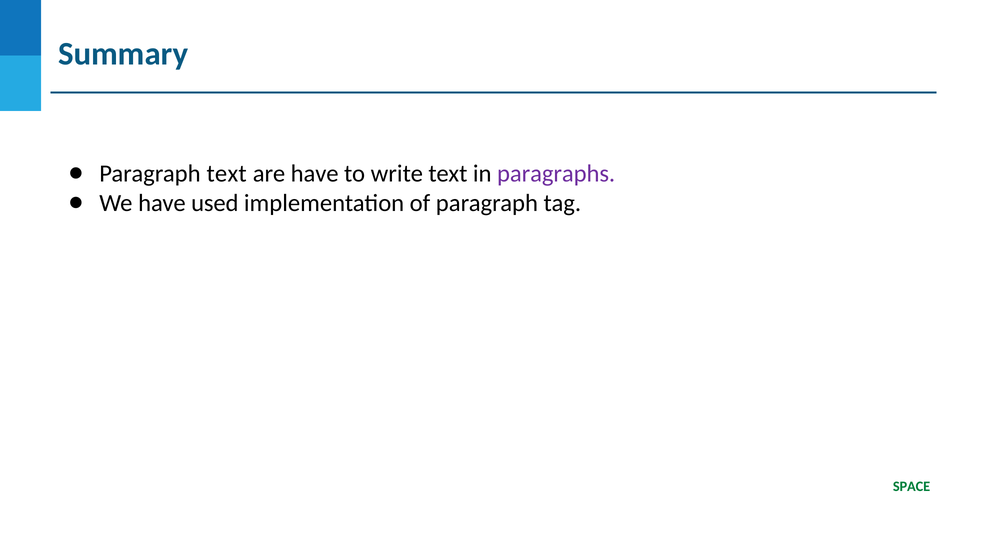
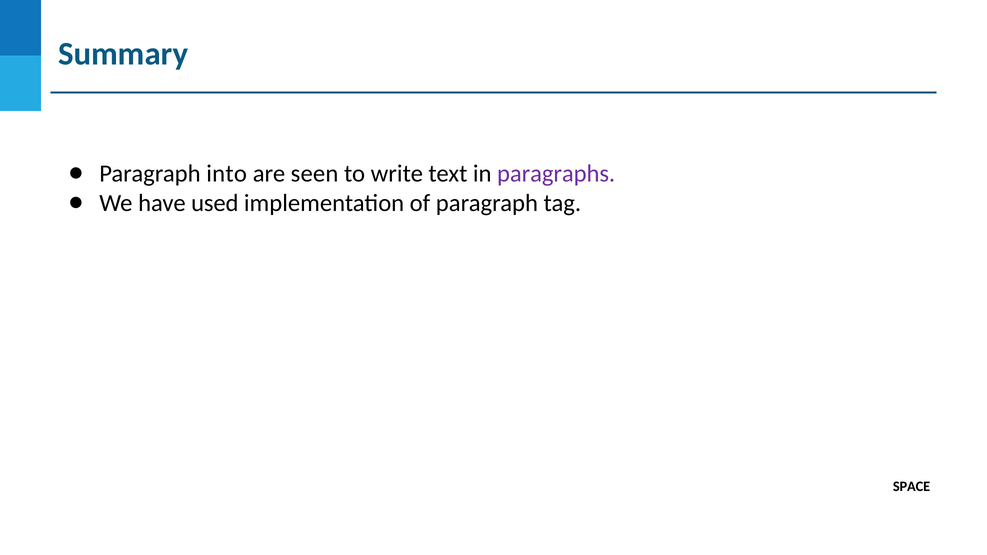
Paragraph text: text -> into (227, 173)
are have: have -> seen (315, 173)
SPACE colour: green -> black (912, 487)
